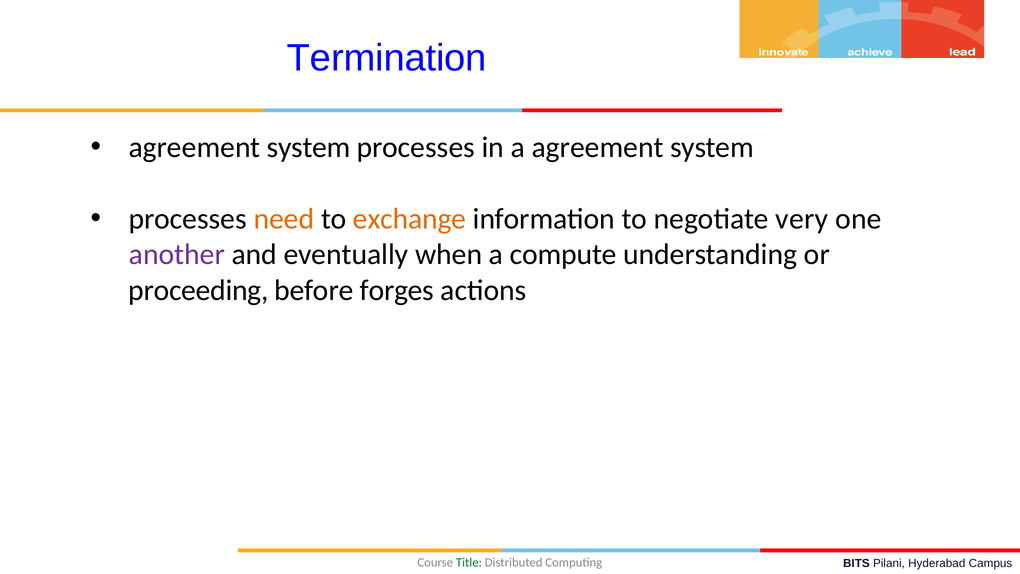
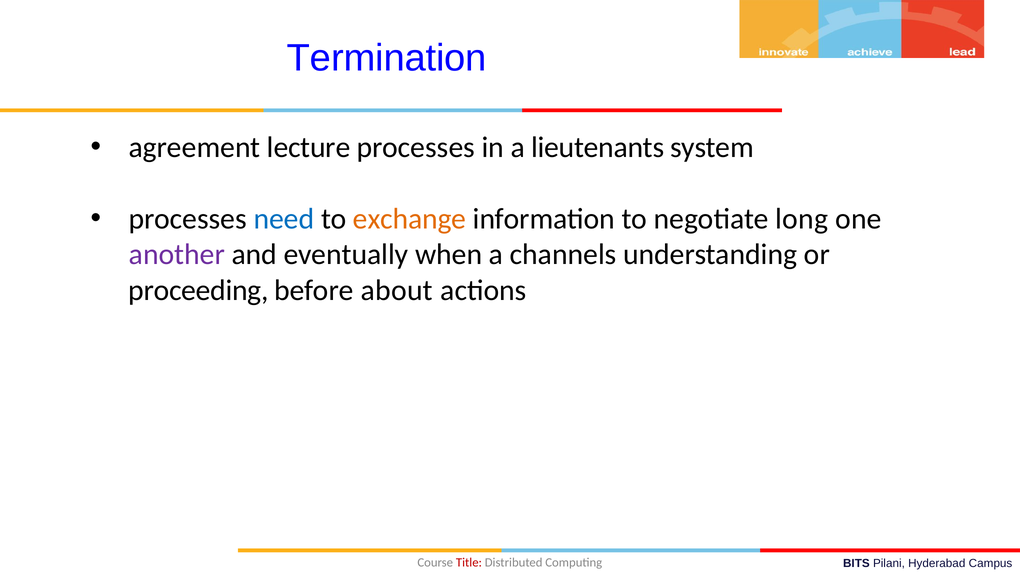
system: system -> lecture (309, 147)
a agreement: agreement -> lieutenants (598, 147)
need colour: orange -> blue (284, 219)
very: very -> long (802, 219)
compute: compute -> channels (563, 254)
forges: forges -> about (397, 290)
Title colour: green -> red (469, 562)
